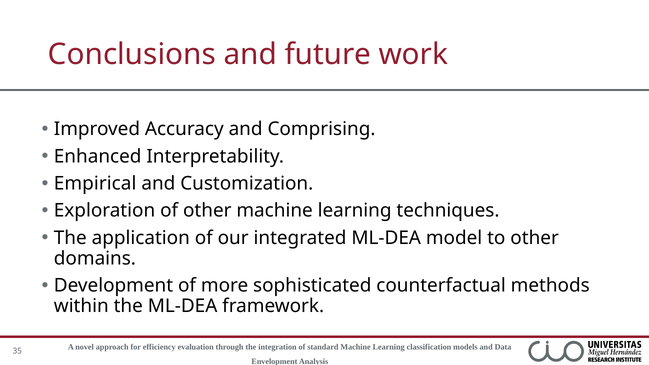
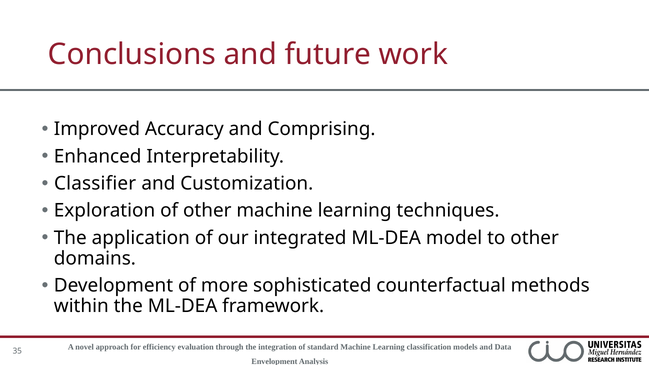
Empirical: Empirical -> Classifier (95, 184)
